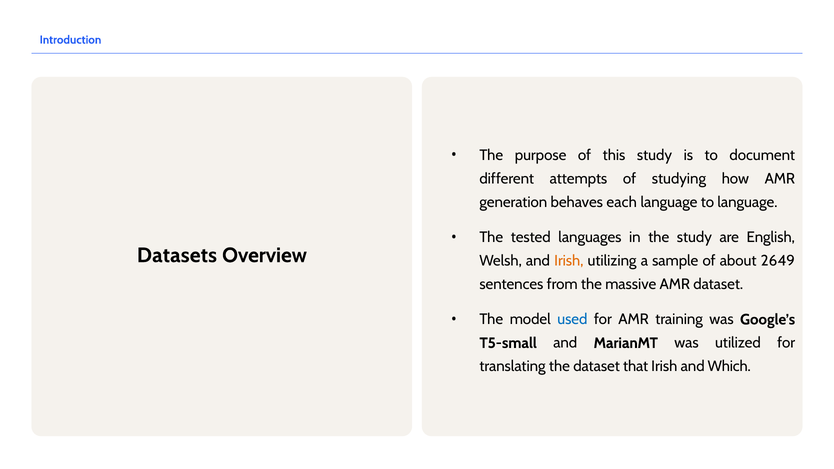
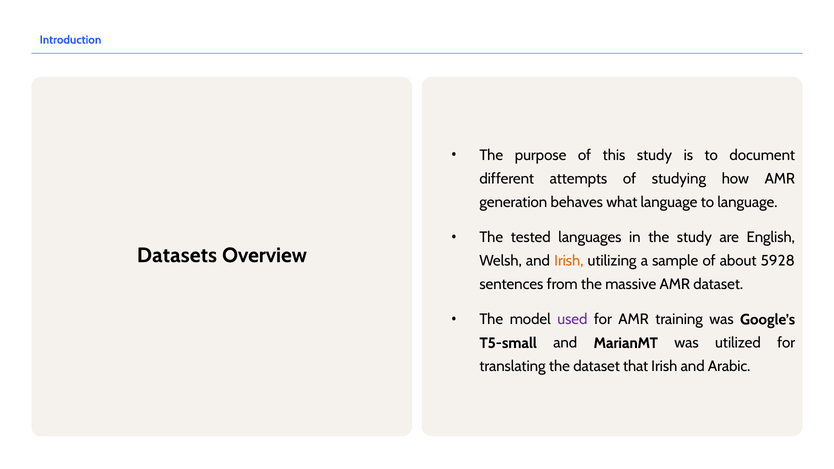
each: each -> what (622, 202)
2649: 2649 -> 5928 (778, 261)
used colour: blue -> purple (572, 320)
Which: Which -> Arabic (729, 367)
